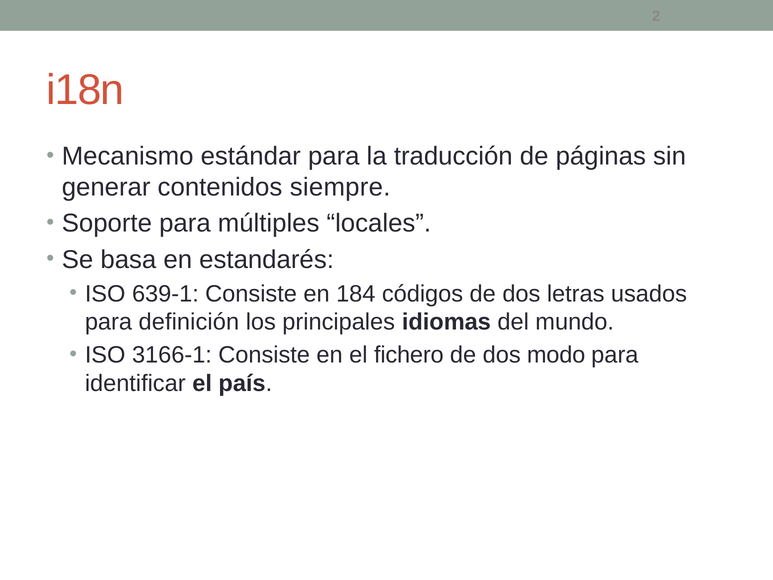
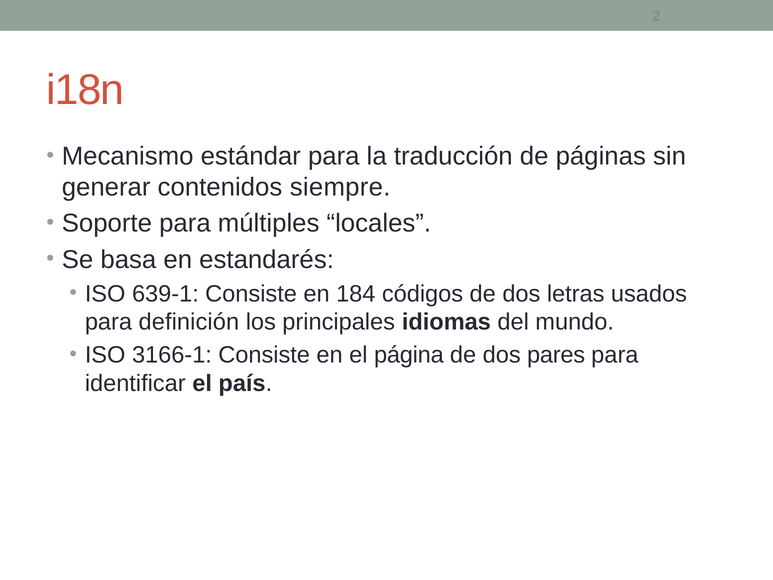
fichero: fichero -> página (409, 355)
modo: modo -> pares (556, 355)
